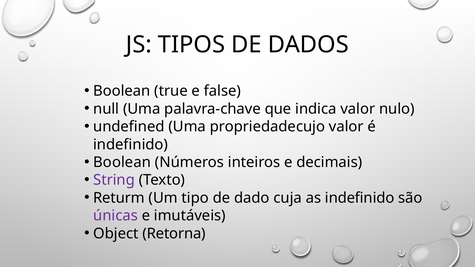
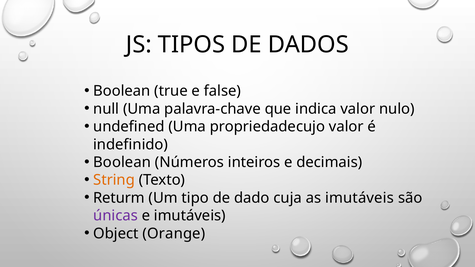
String colour: purple -> orange (114, 180)
as indefinido: indefinido -> imutáveis (360, 198)
Retorna: Retorna -> Orange (174, 234)
